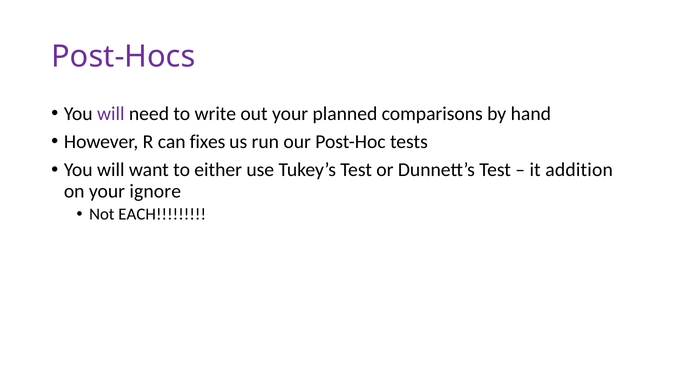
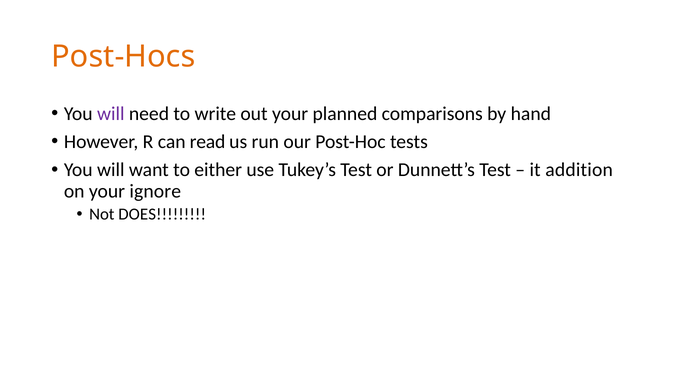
Post-Hocs colour: purple -> orange (123, 57)
fixes: fixes -> read (208, 142)
EACH: EACH -> DOES (162, 215)
